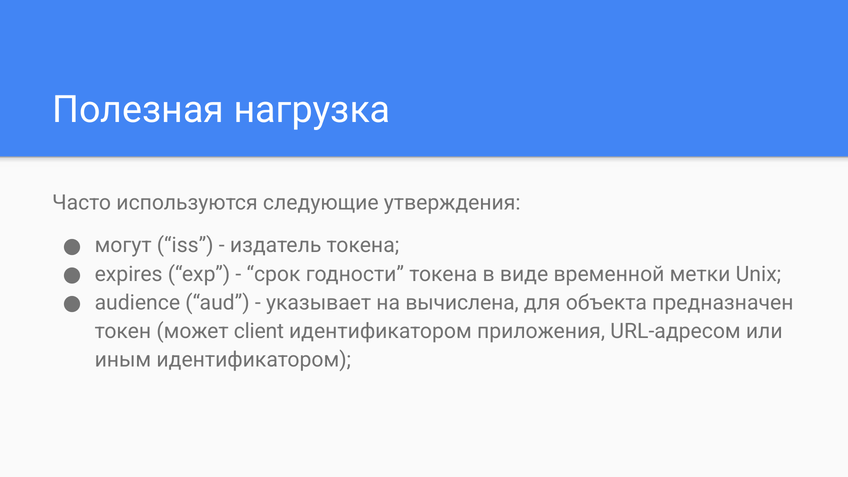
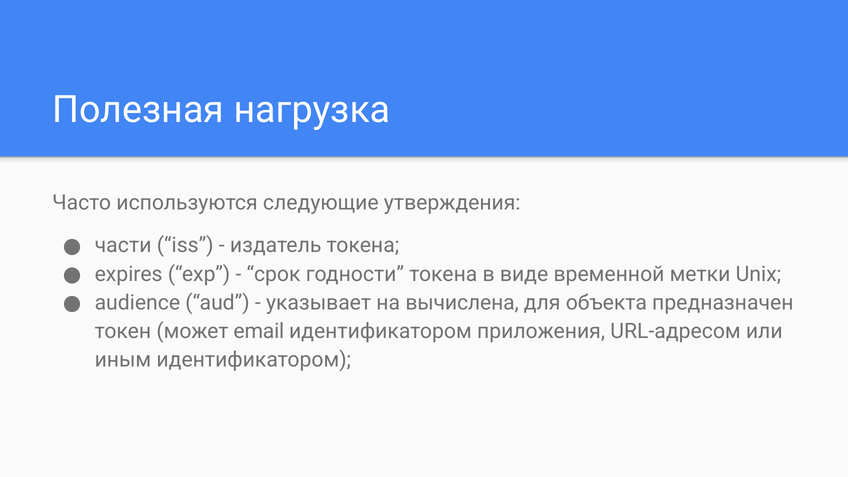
могут: могут -> части (123, 246)
client: client -> email (259, 331)
